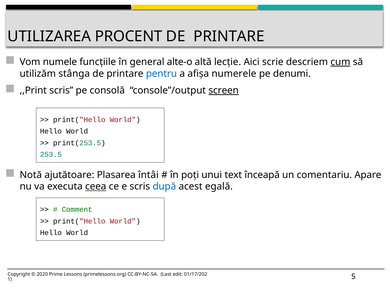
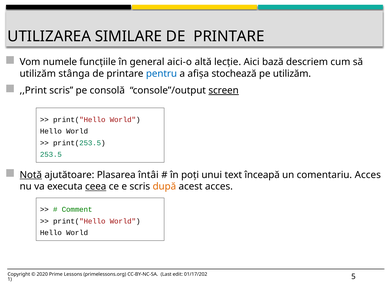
PROCENT: PROCENT -> SIMILARE (129, 37)
alte-o: alte-o -> aici-o (179, 62)
scrie: scrie -> bază (273, 62)
cum underline: present -> none (340, 62)
numerele: numerele -> stochează (234, 74)
pe denumi: denumi -> utilizăm (292, 74)
Notă underline: none -> present (31, 175)
comentariu Apare: Apare -> Acces (368, 175)
după colour: blue -> orange (164, 187)
acest egală: egală -> acces (219, 187)
